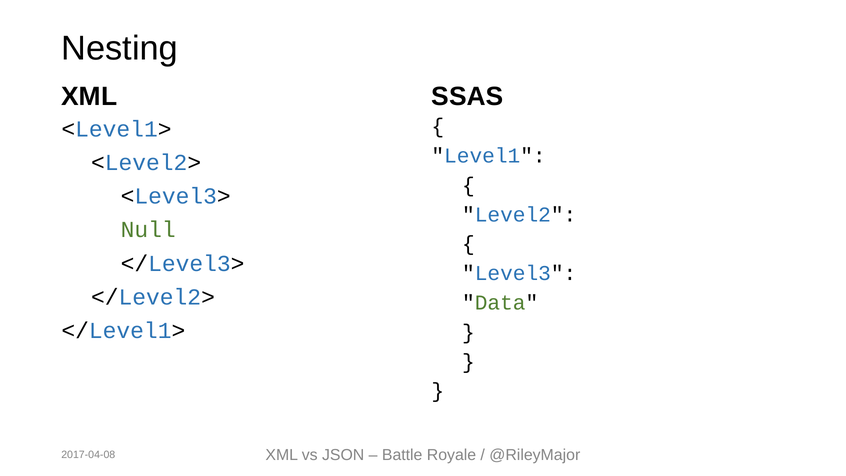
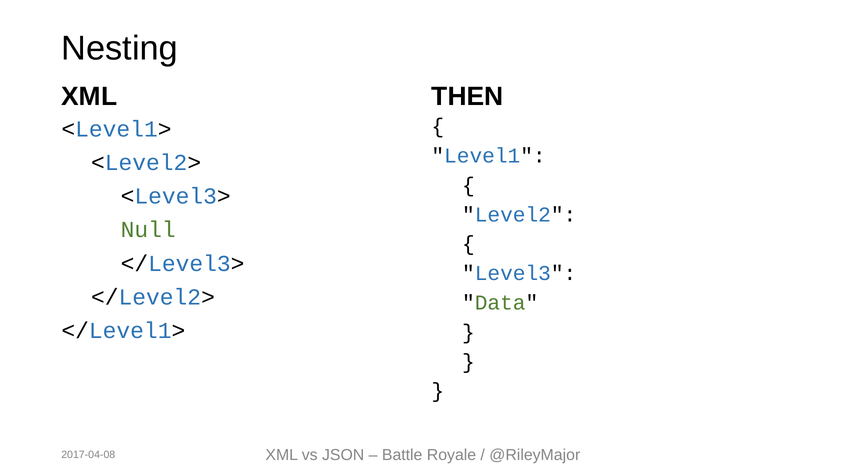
SSAS: SSAS -> THEN (467, 96)
